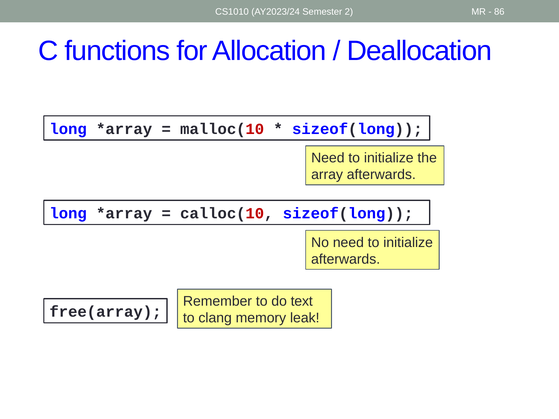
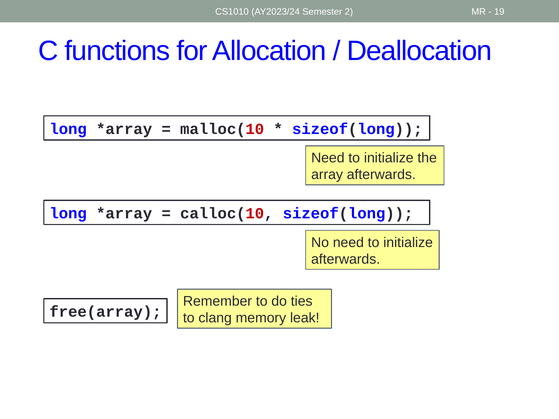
86: 86 -> 19 (499, 12)
text: text -> ties (302, 301)
